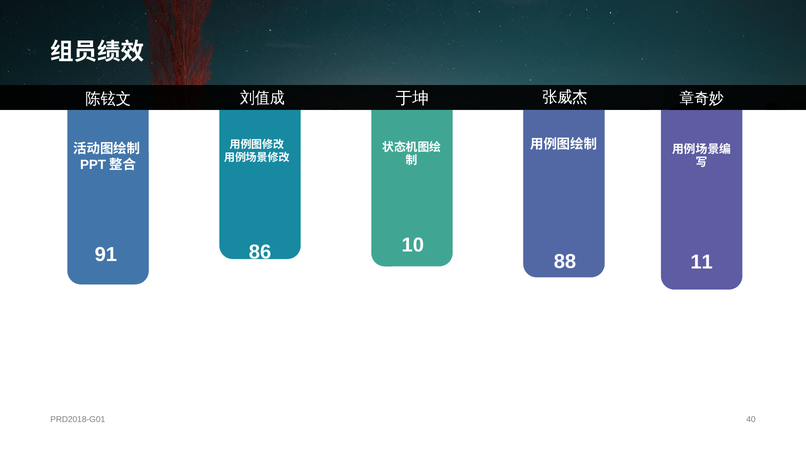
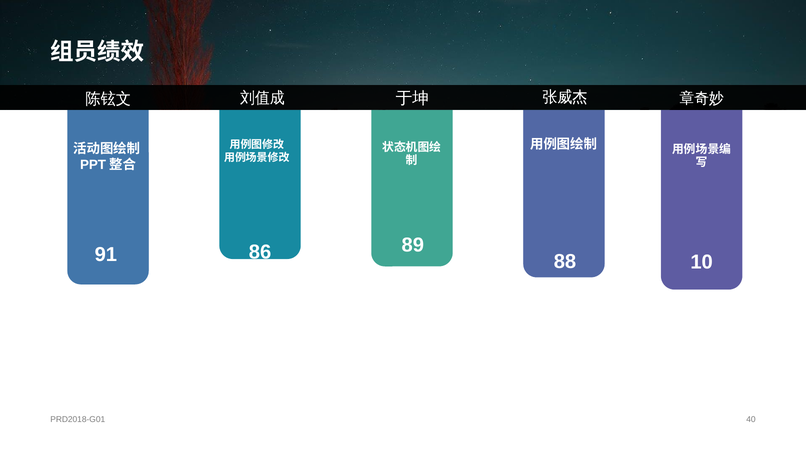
10: 10 -> 89 (413, 245)
11: 11 -> 10 (702, 262)
